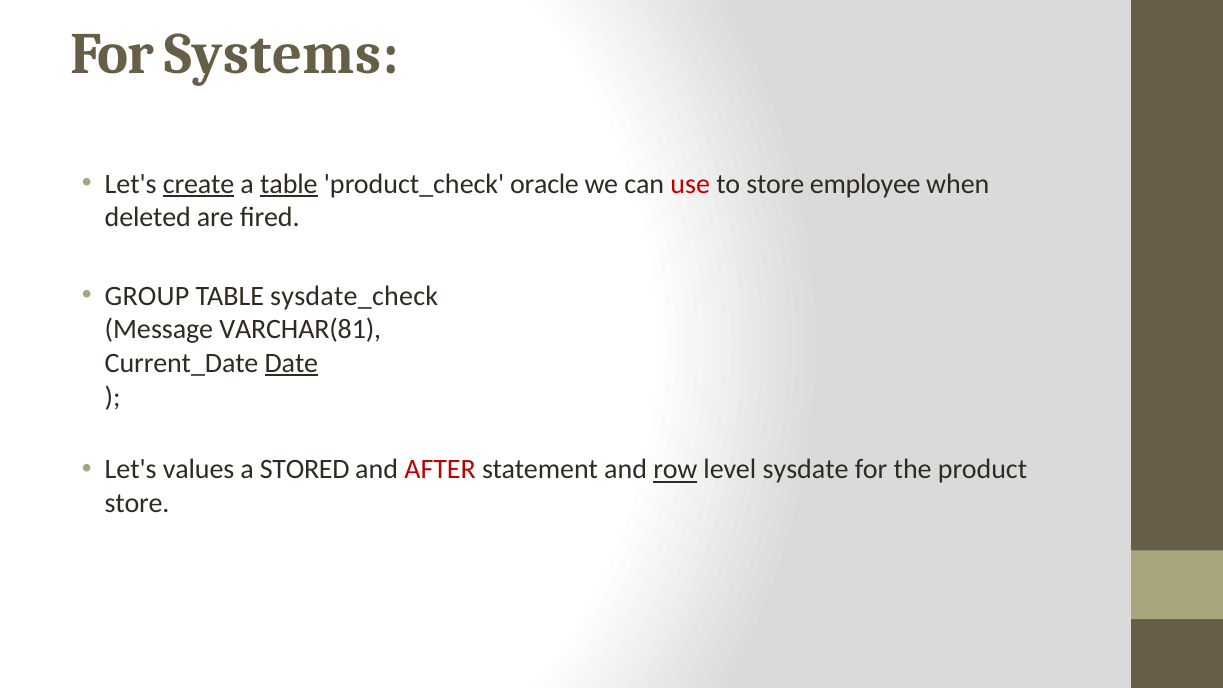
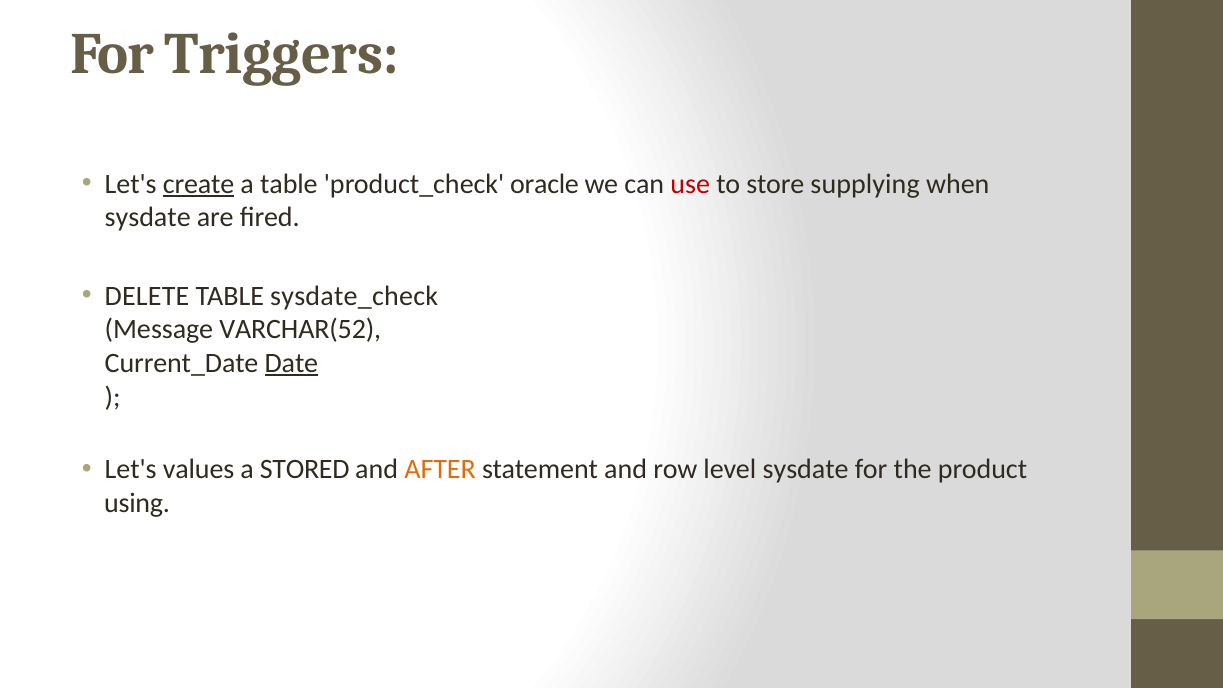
Systems: Systems -> Triggers (282, 54)
table underline: present -> none (289, 184)
employee: employee -> supplying (865, 184)
deleted: deleted -> sysdate (148, 217)
GROUP: GROUP -> DELETE (147, 296)
VARCHAR(81: VARCHAR(81 -> VARCHAR(52 (300, 330)
AFTER colour: red -> orange (440, 470)
row underline: present -> none (675, 470)
store: store -> using (137, 503)
